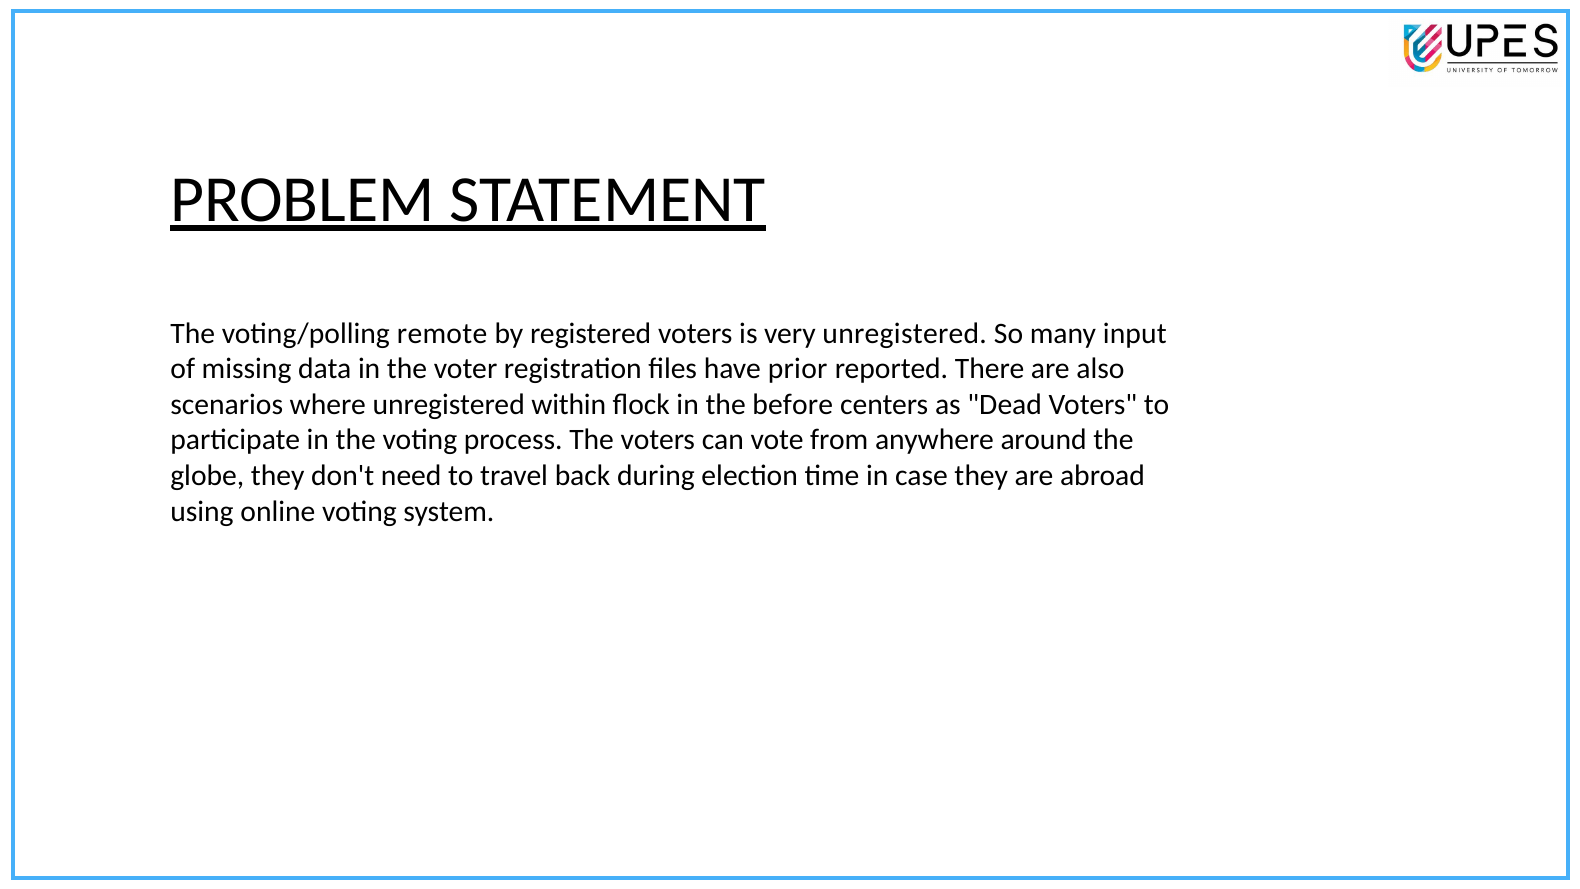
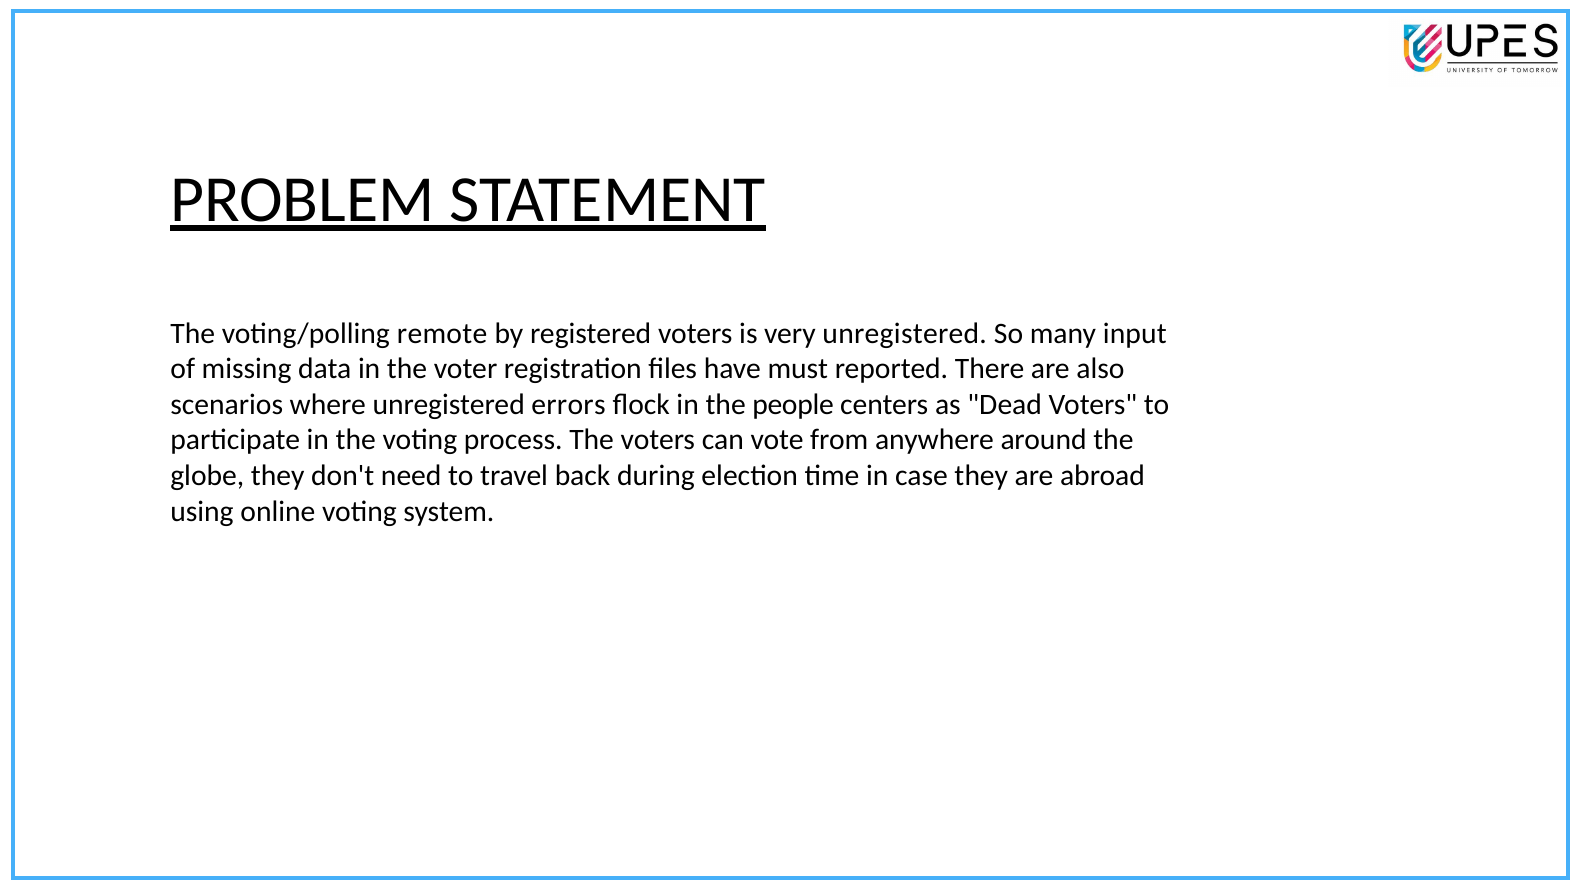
prior: prior -> must (798, 369)
within: within -> errors (569, 405)
before: before -> people (793, 405)
